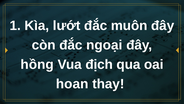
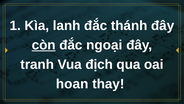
lướt: lướt -> lanh (67, 26)
muôn: muôn -> thánh (129, 26)
còn underline: none -> present (44, 45)
hồng: hồng -> tranh (37, 64)
